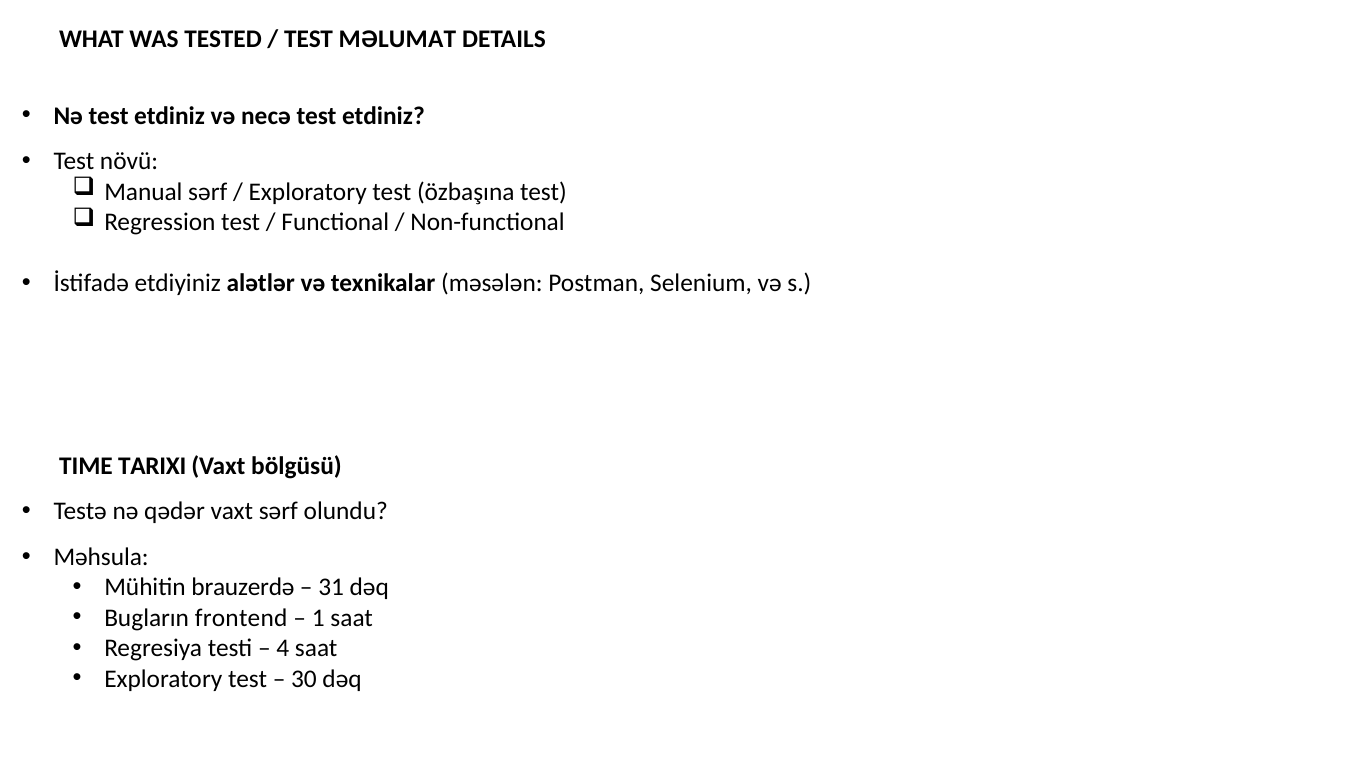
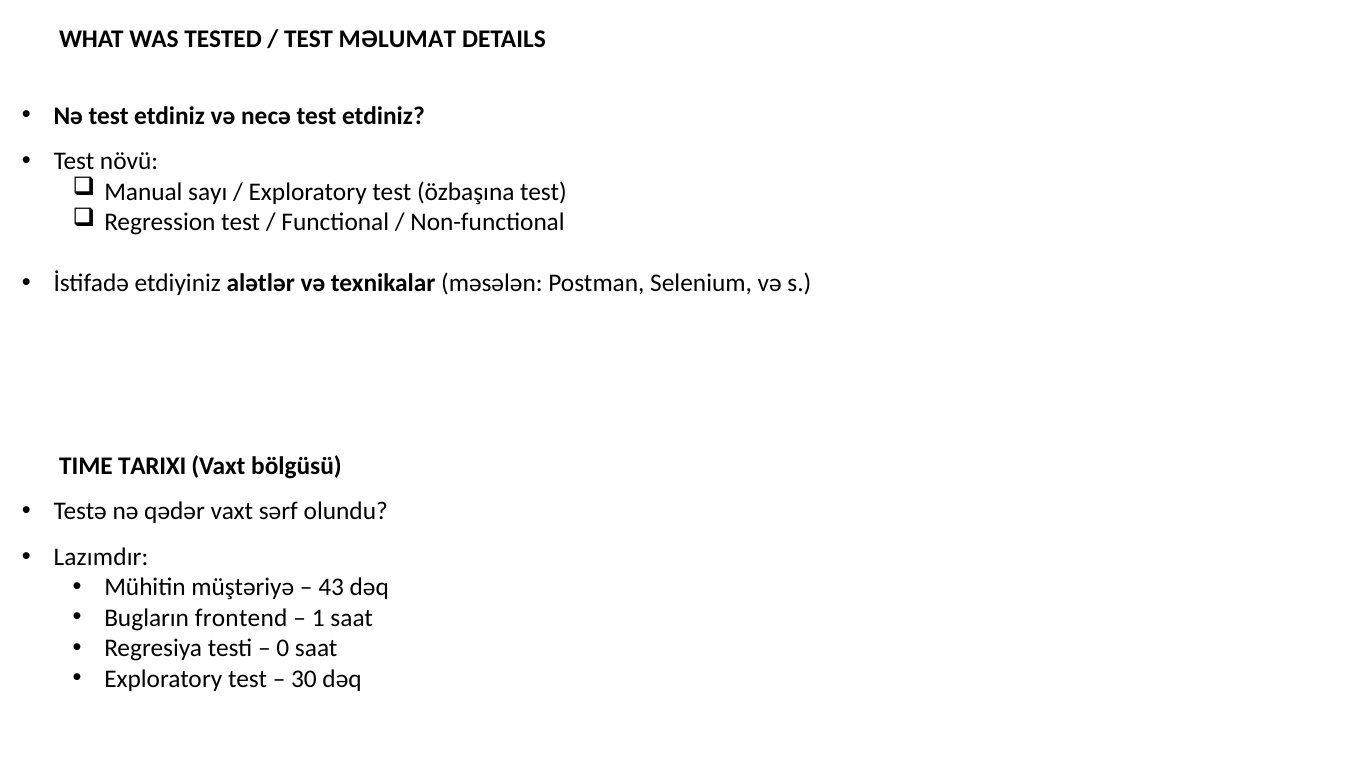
Manual sərf: sərf -> sayı (208, 192)
Məhsula: Məhsula -> Lazımdır (101, 557)
brauzerdə: brauzerdə -> müştəriyə (243, 588)
31: 31 -> 43 (331, 588)
4: 4 -> 0 (283, 648)
